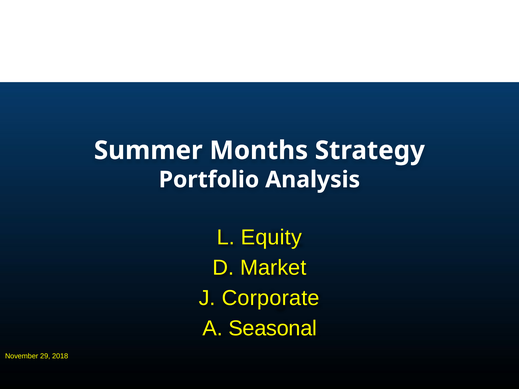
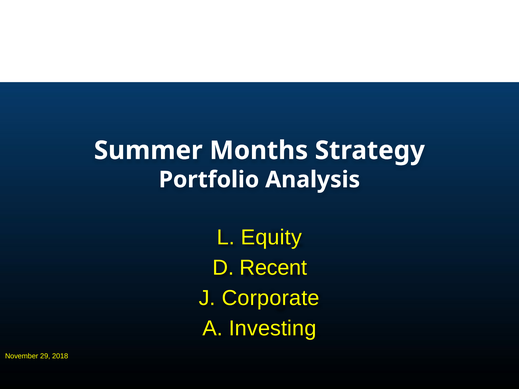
Market: Market -> Recent (273, 268)
Seasonal: Seasonal -> Investing (273, 328)
